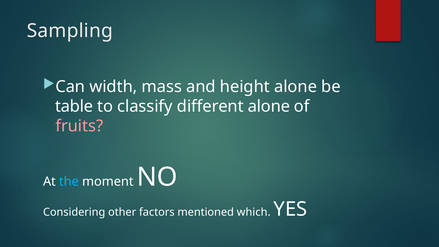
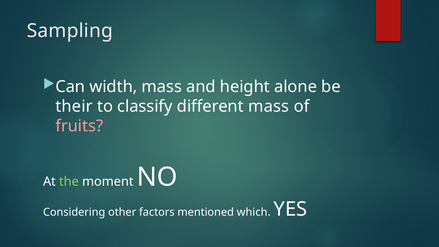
table: table -> their (74, 106)
different alone: alone -> mass (269, 106)
the colour: light blue -> light green (69, 182)
